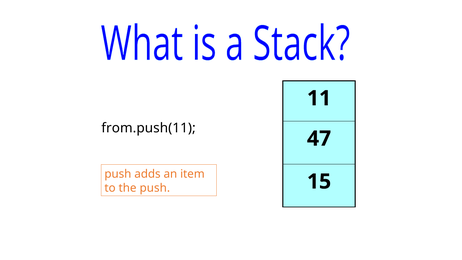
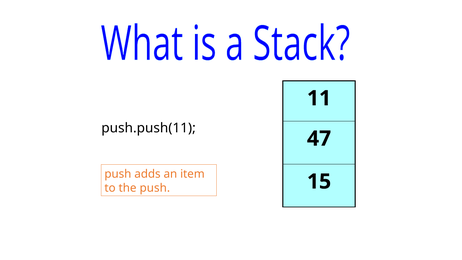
from.push(11: from.push(11 -> push.push(11 (149, 128)
